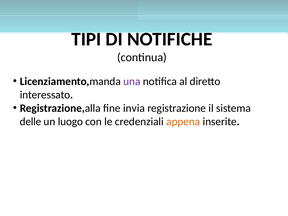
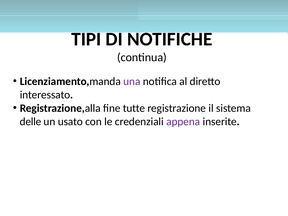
invia: invia -> tutte (134, 108)
luogo: luogo -> usato (70, 122)
appena colour: orange -> purple (183, 122)
